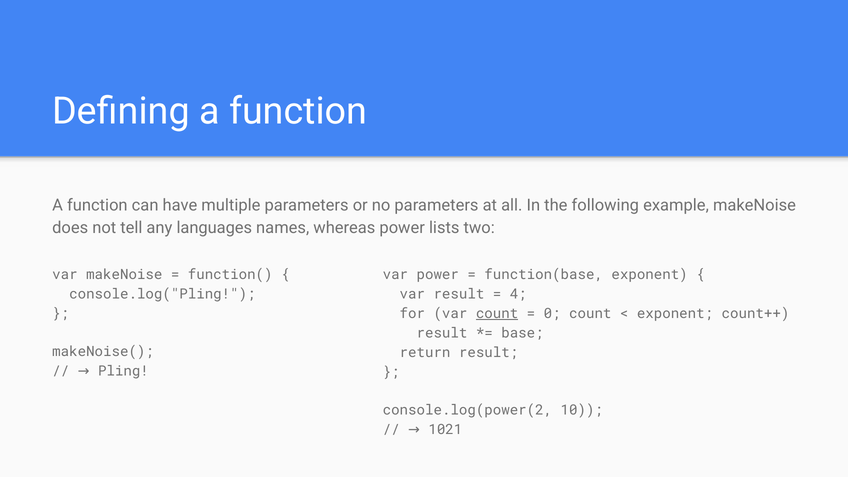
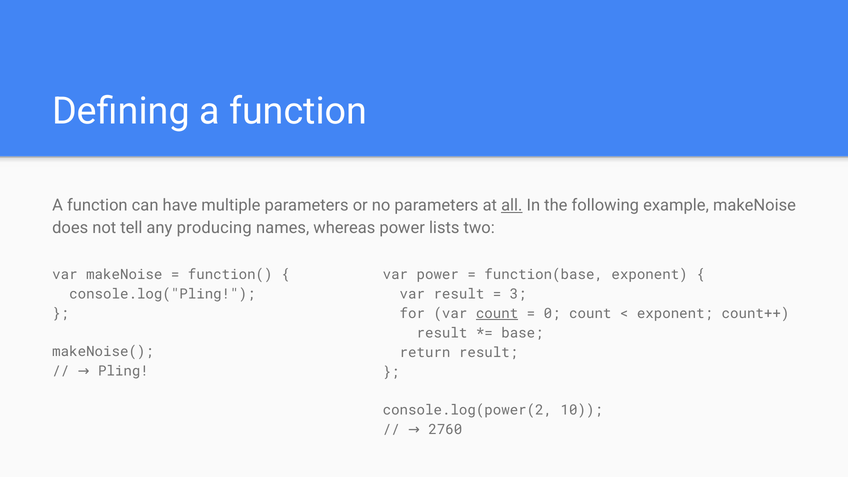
all underline: none -> present (512, 205)
languages: languages -> producing (214, 228)
4: 4 -> 3 (518, 294)
1021: 1021 -> 2760 (445, 430)
